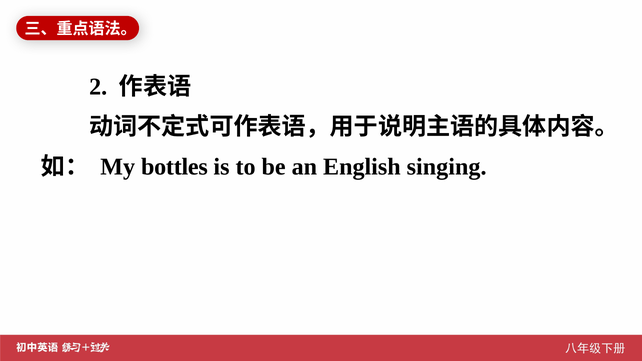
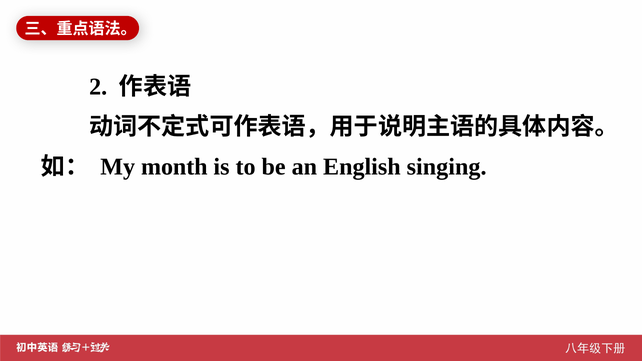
bottles: bottles -> month (174, 167)
